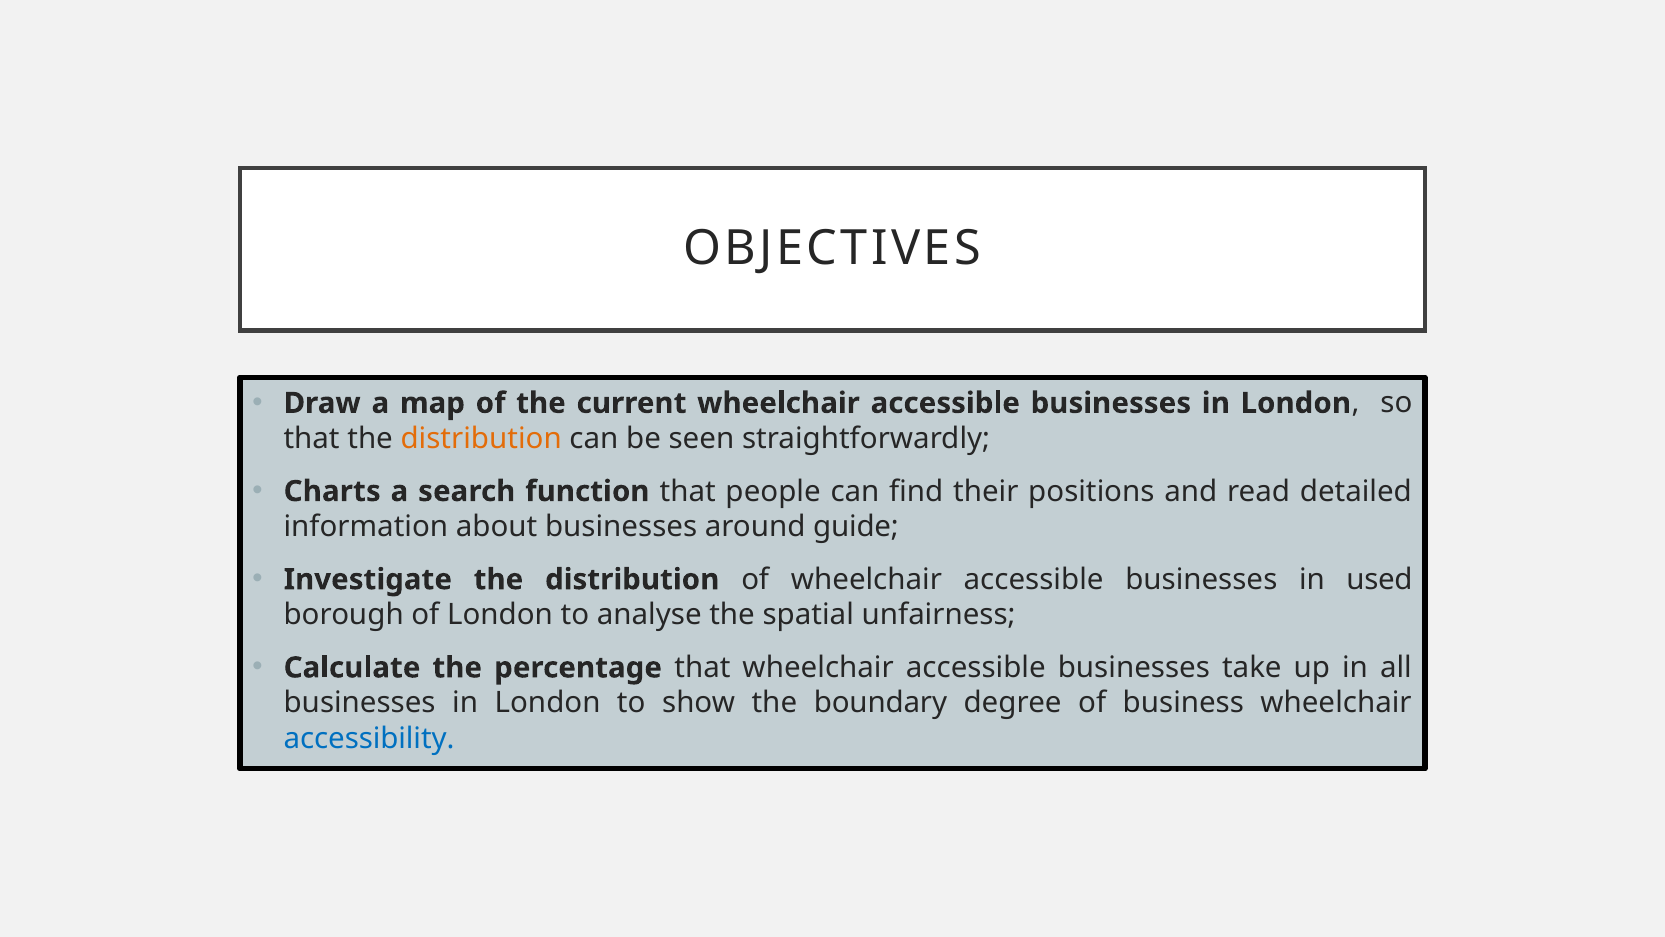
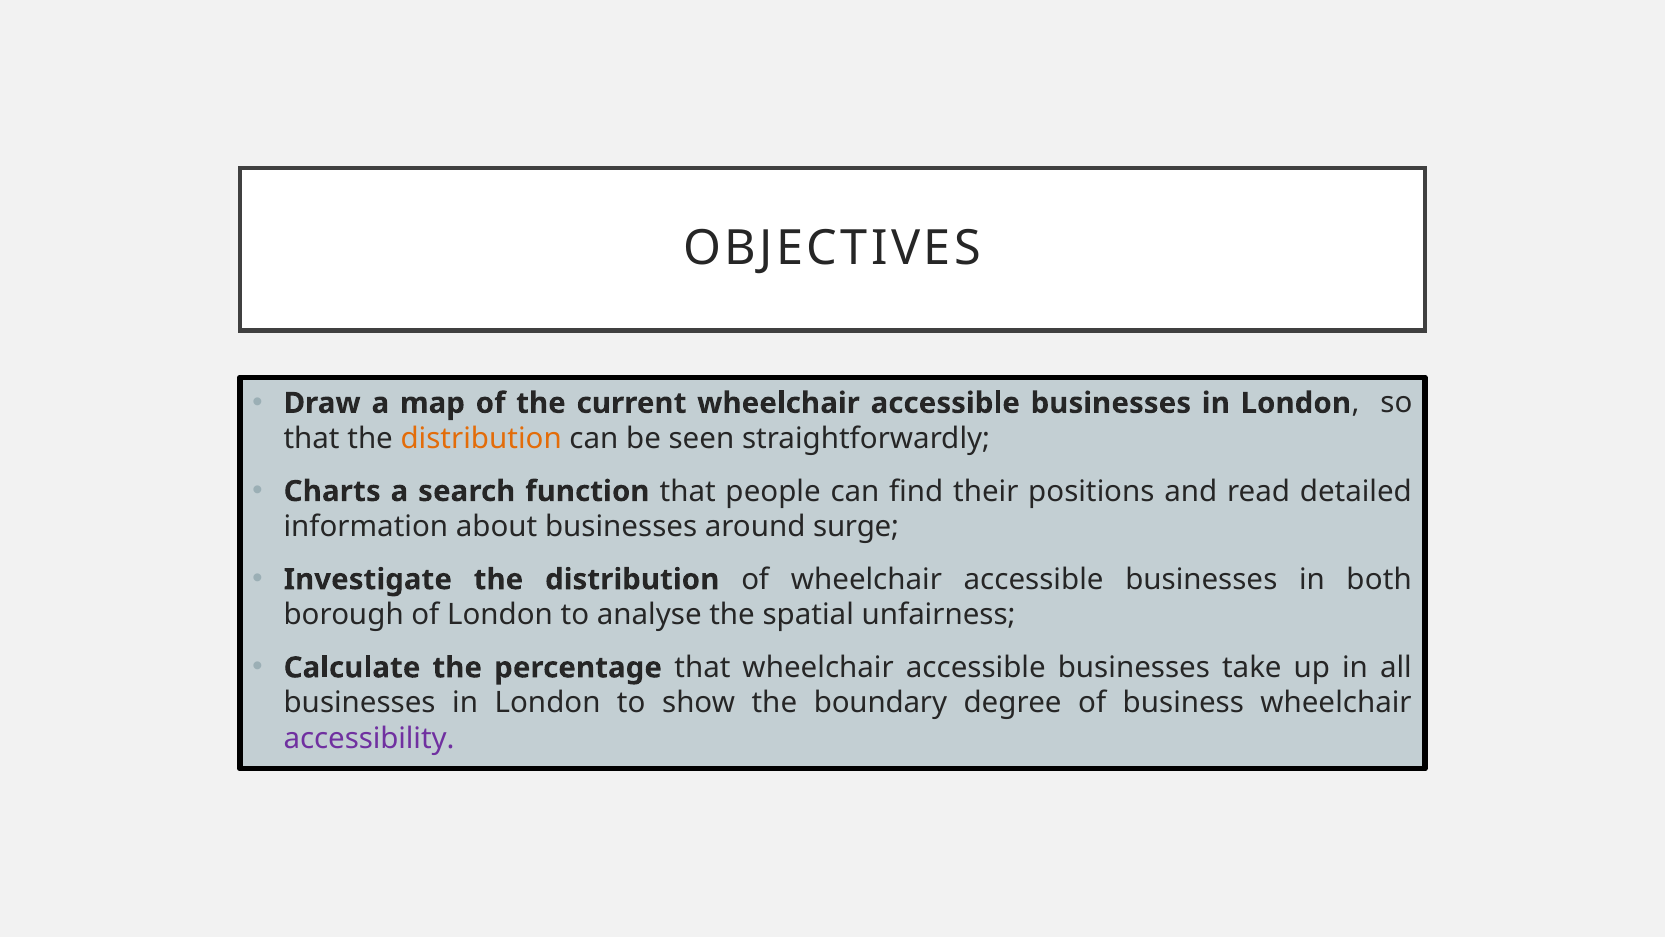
guide: guide -> surge (856, 527)
used: used -> both (1379, 579)
accessibility colour: blue -> purple (369, 738)
